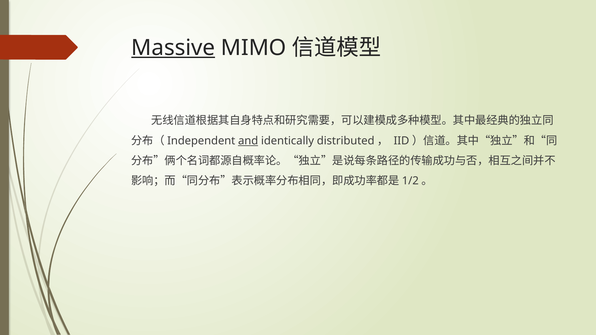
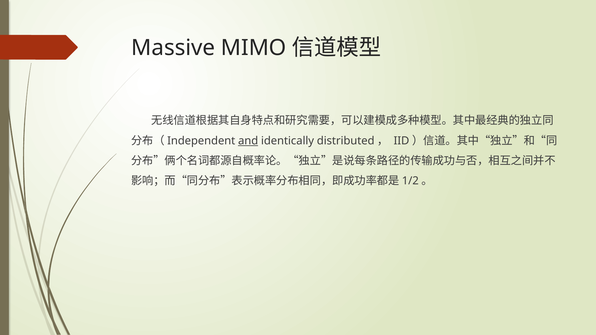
Massive underline: present -> none (173, 48)
